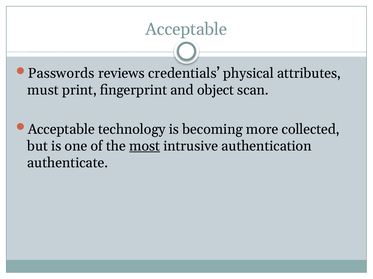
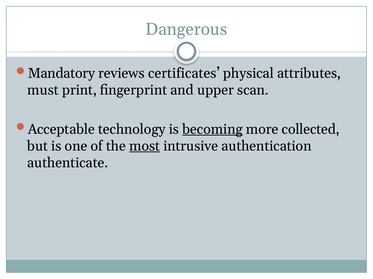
Acceptable: Acceptable -> Dangerous (186, 29)
Passwords: Passwords -> Mandatory (61, 74)
credentials: credentials -> certificates (184, 74)
object: object -> upper (215, 90)
becoming underline: none -> present (212, 130)
